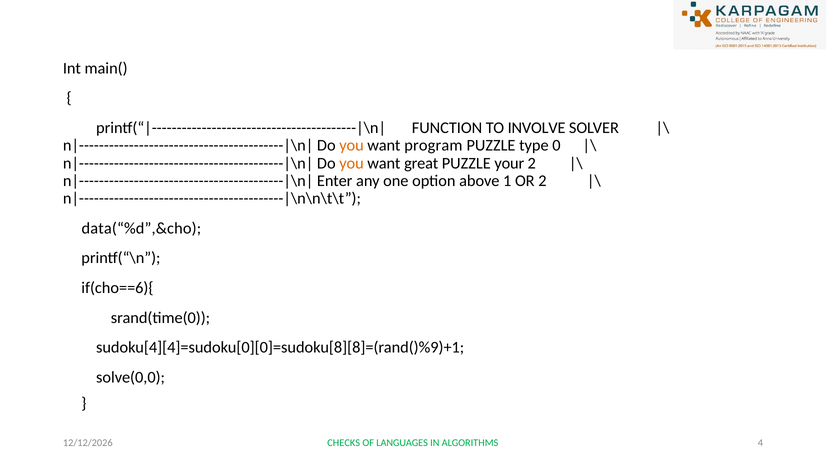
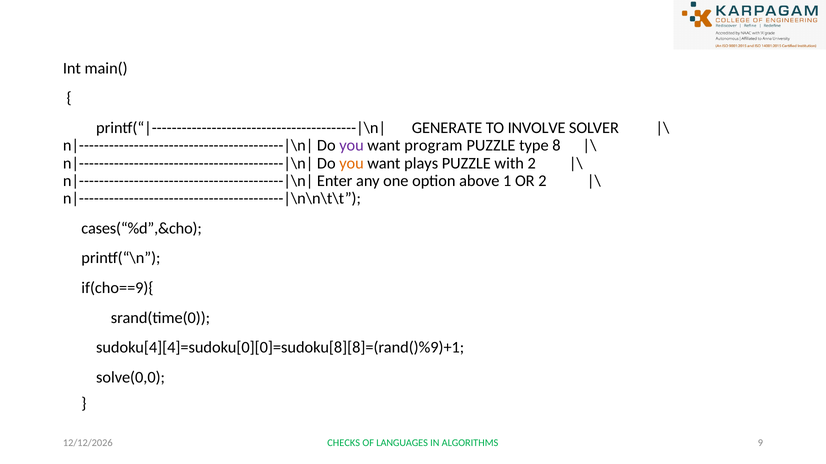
FUNCTION: FUNCTION -> GENERATE (447, 128)
you colour: orange -> purple (351, 146)
0: 0 -> 8 (556, 146)
great: great -> plays (421, 163)
your: your -> with (509, 163)
data(“%d”,&cho: data(“%d”,&cho -> cases(“%d”,&cho (142, 229)
if(cho==6){: if(cho==6){ -> if(cho==9){ (117, 288)
4: 4 -> 9 (760, 444)
